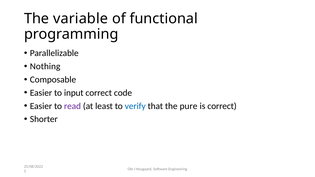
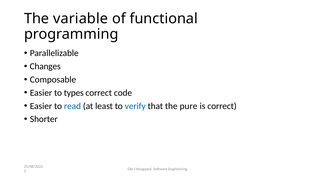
Nothing: Nothing -> Changes (45, 66)
input: input -> types (74, 93)
read colour: purple -> blue (72, 106)
